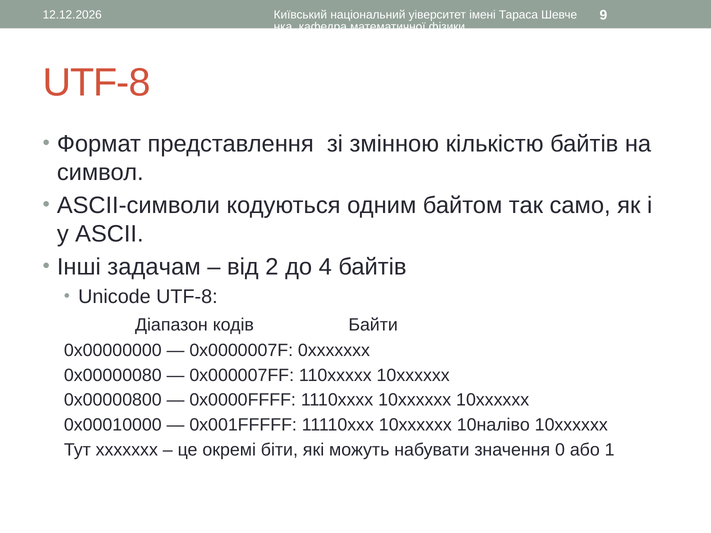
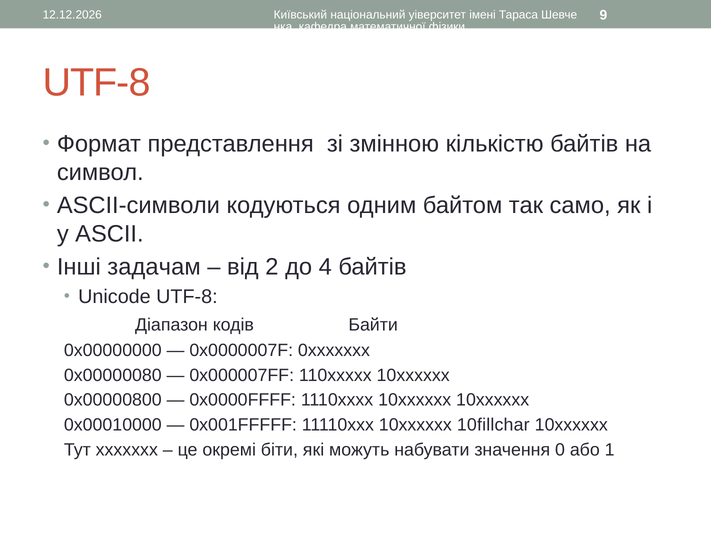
10наліво: 10наліво -> 10fillchar (493, 425)
